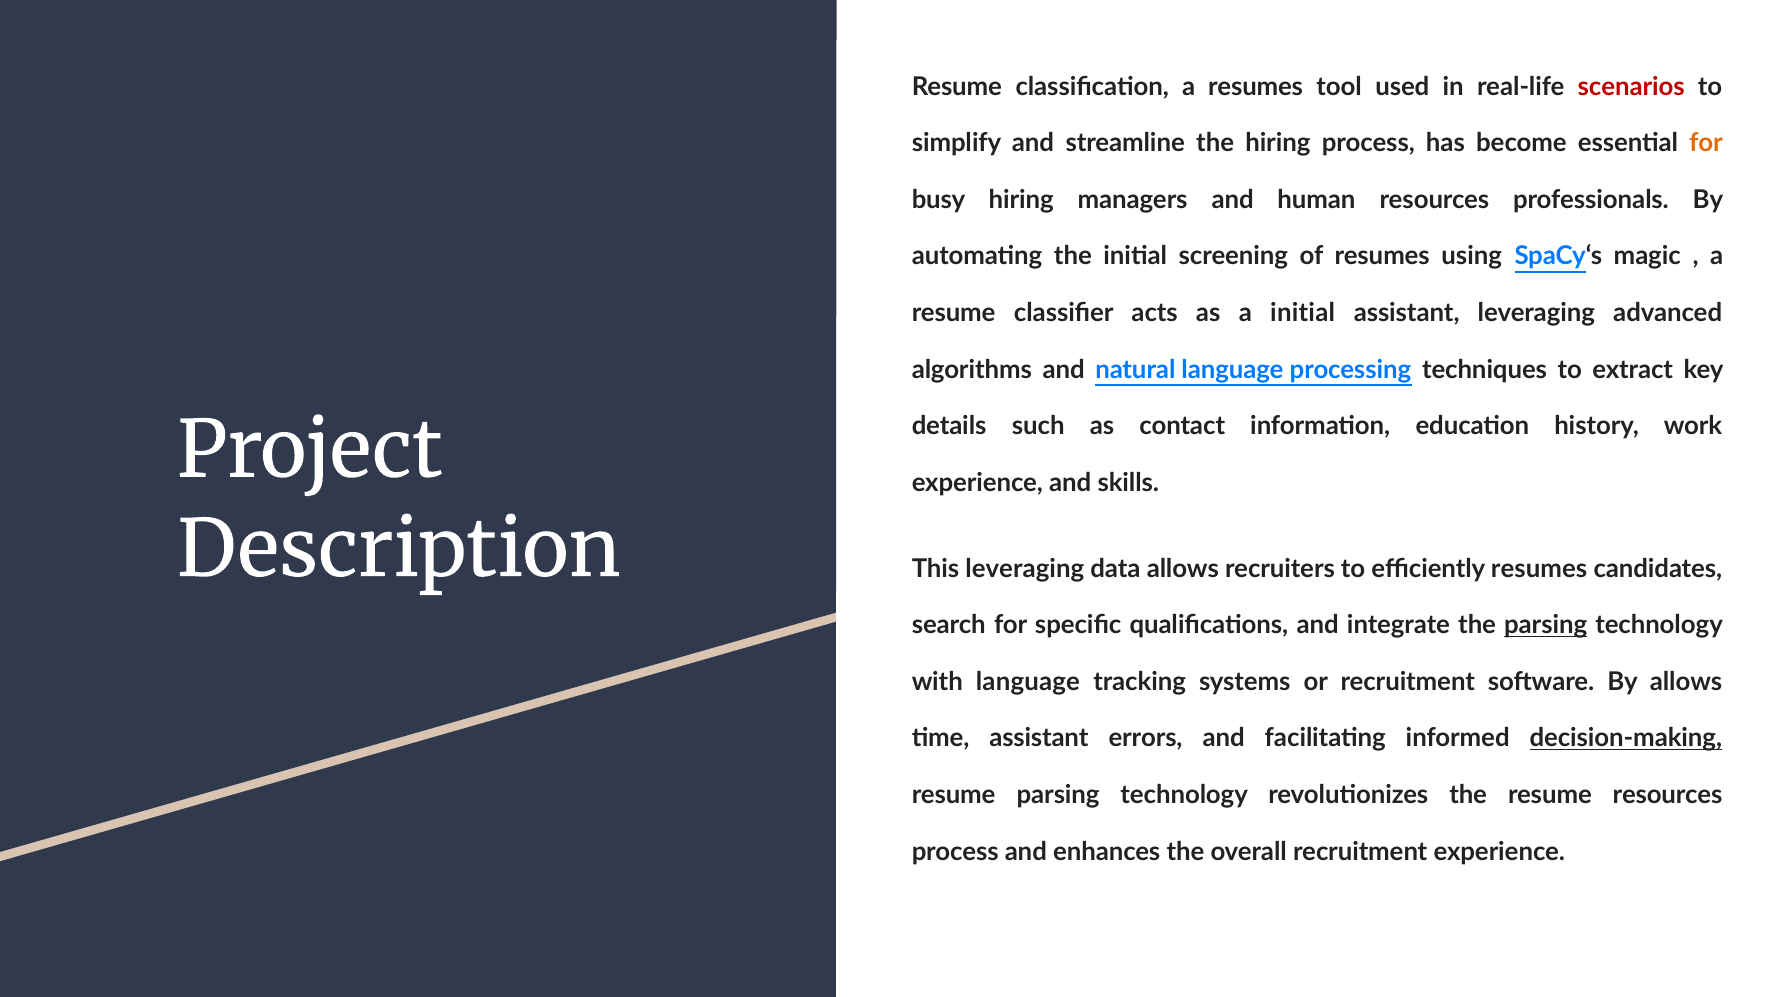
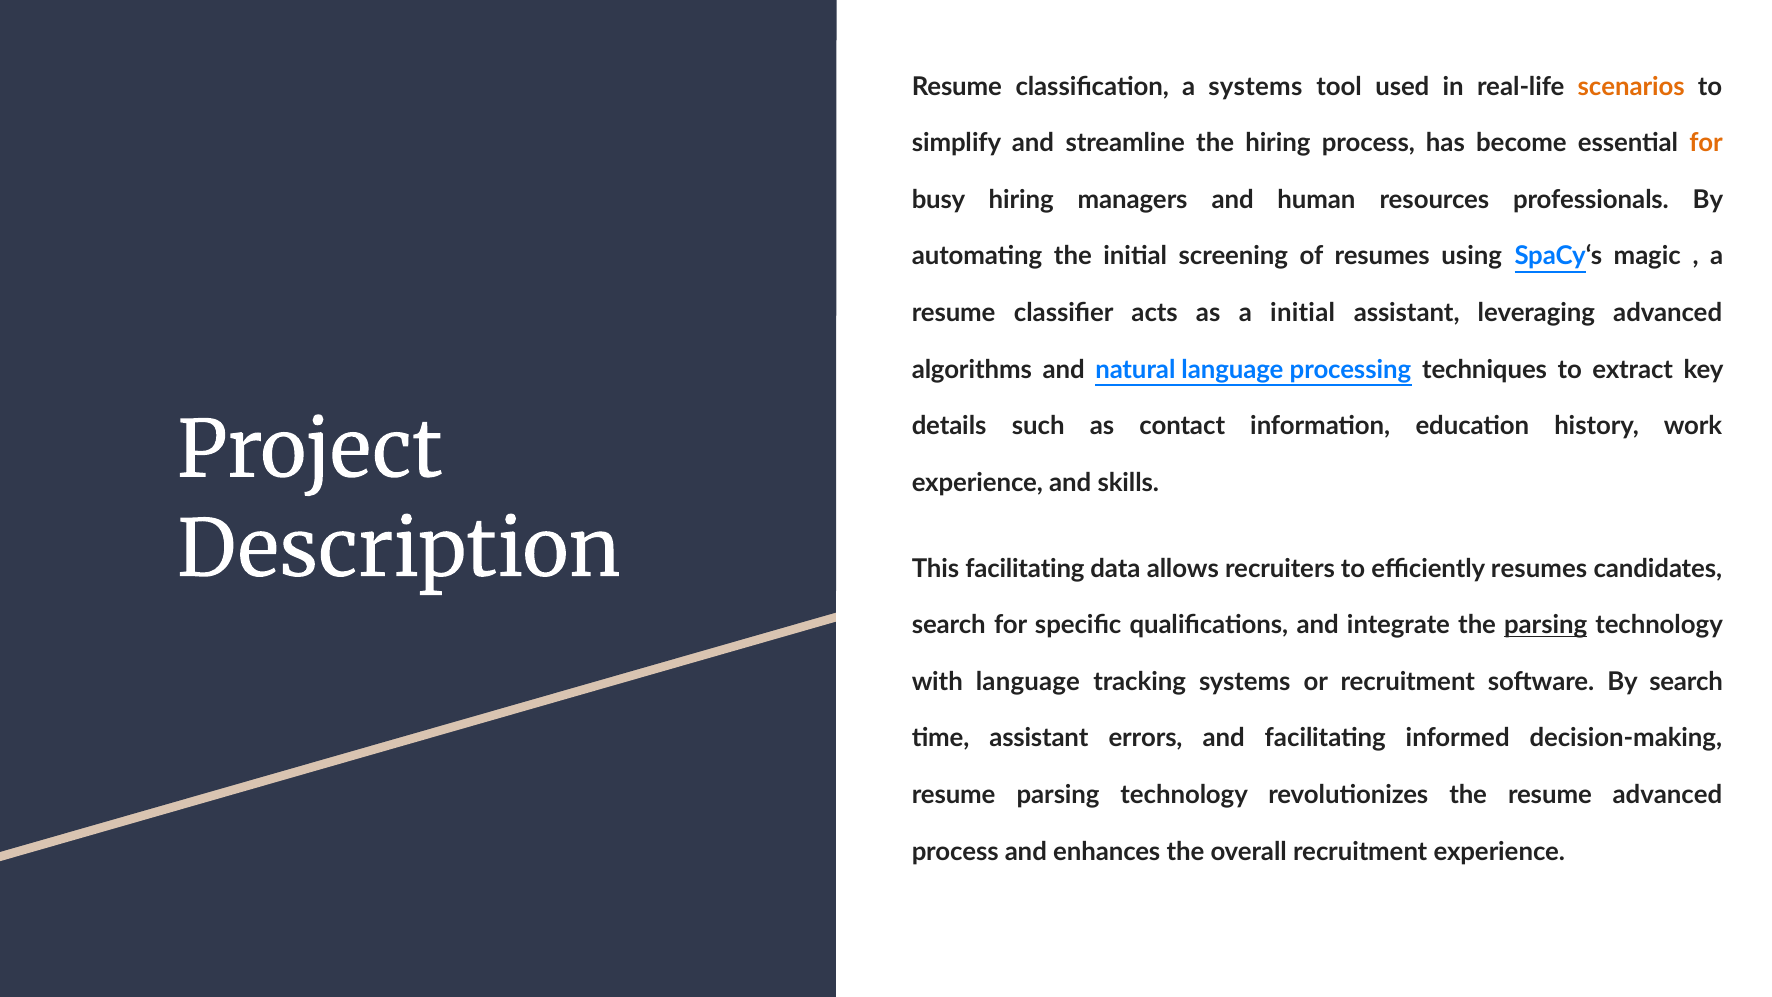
a resumes: resumes -> systems (1255, 87)
scenarios colour: red -> orange (1631, 87)
This leveraging: leveraging -> facilitating (1025, 569)
By allows: allows -> search (1686, 682)
decision-making underline: present -> none (1626, 738)
resume resources: resources -> advanced (1667, 795)
